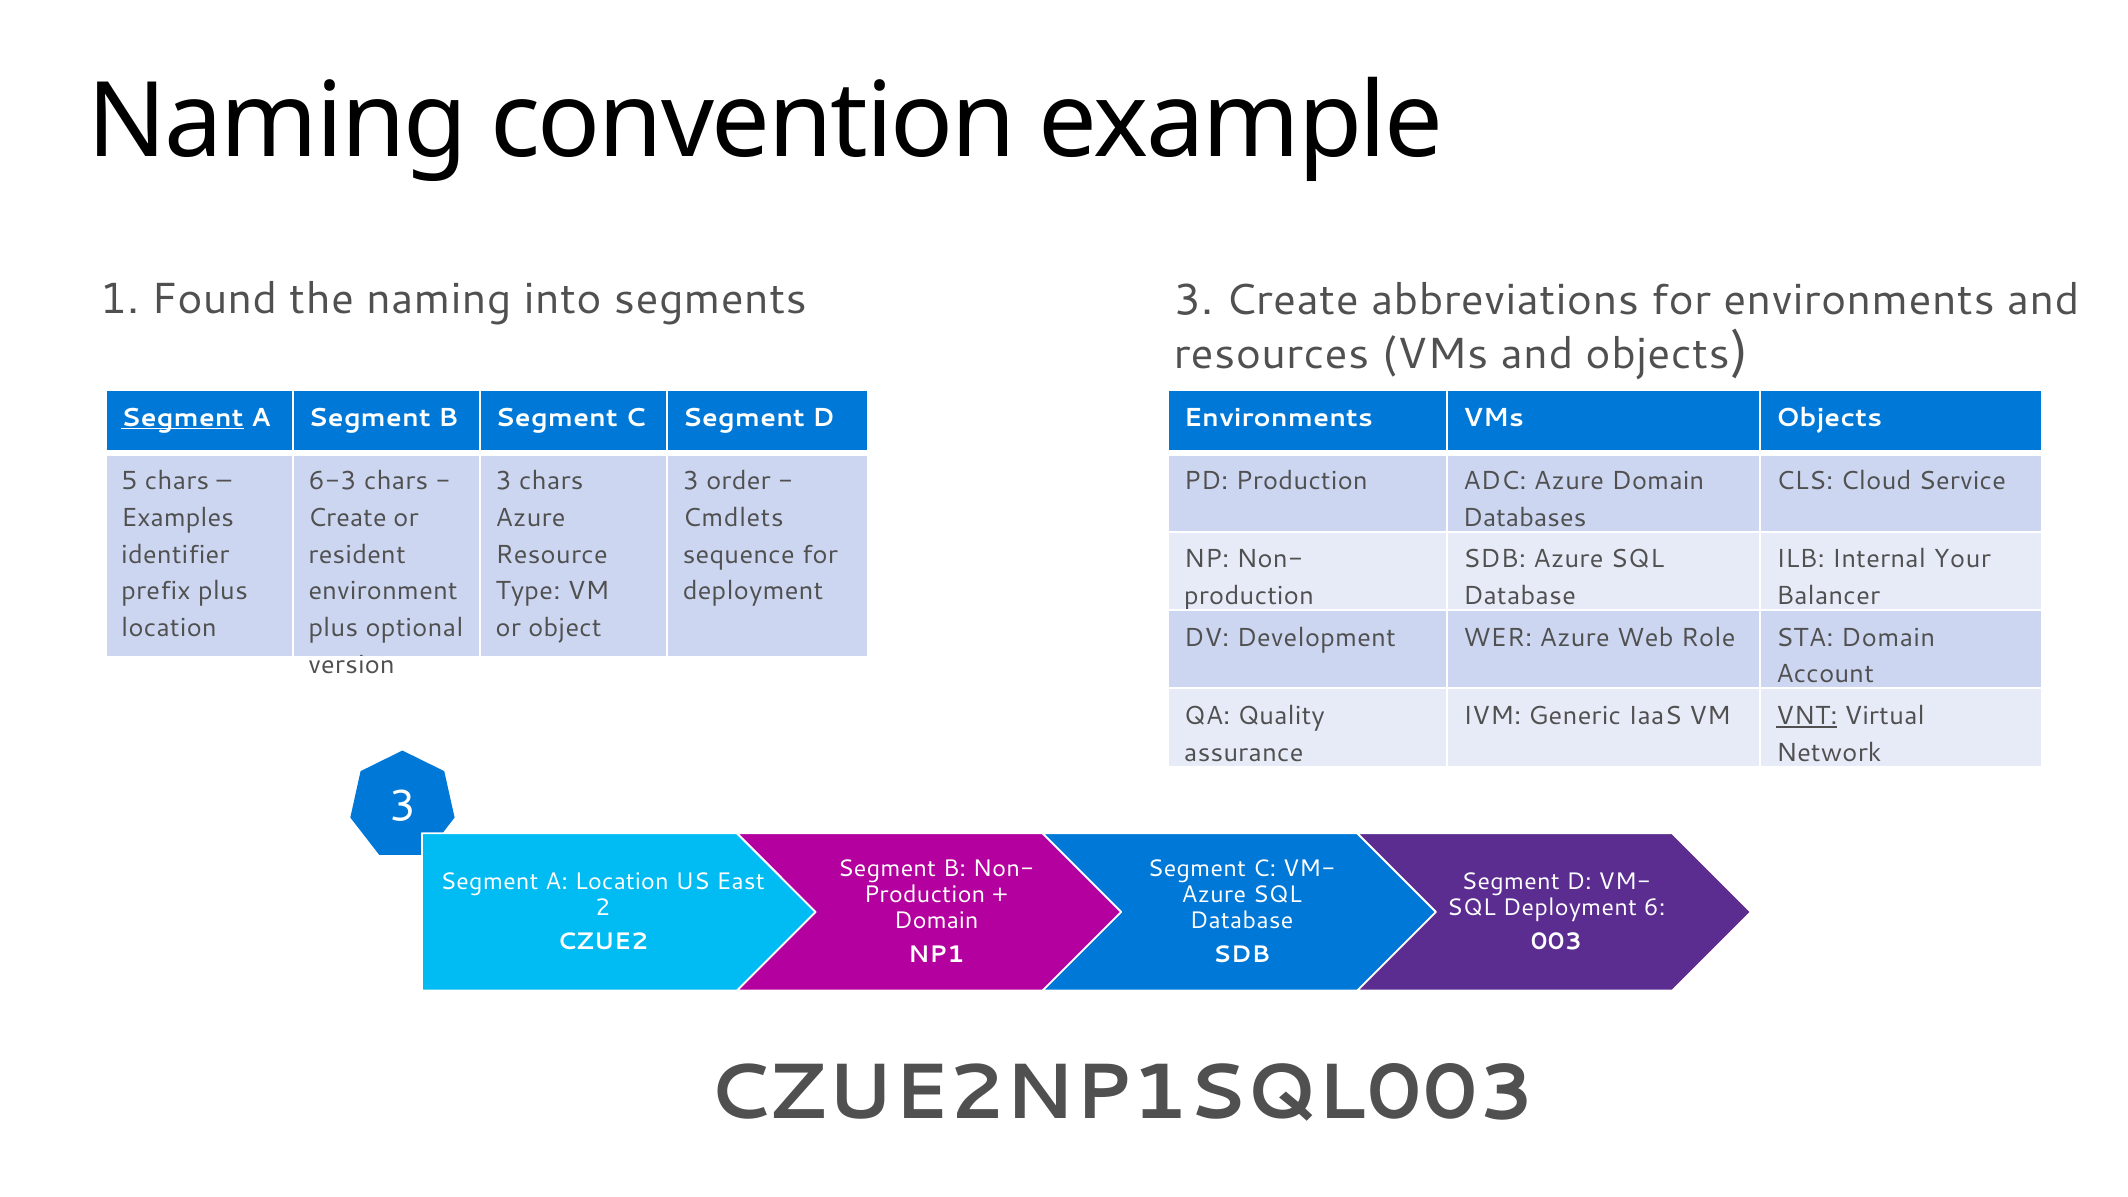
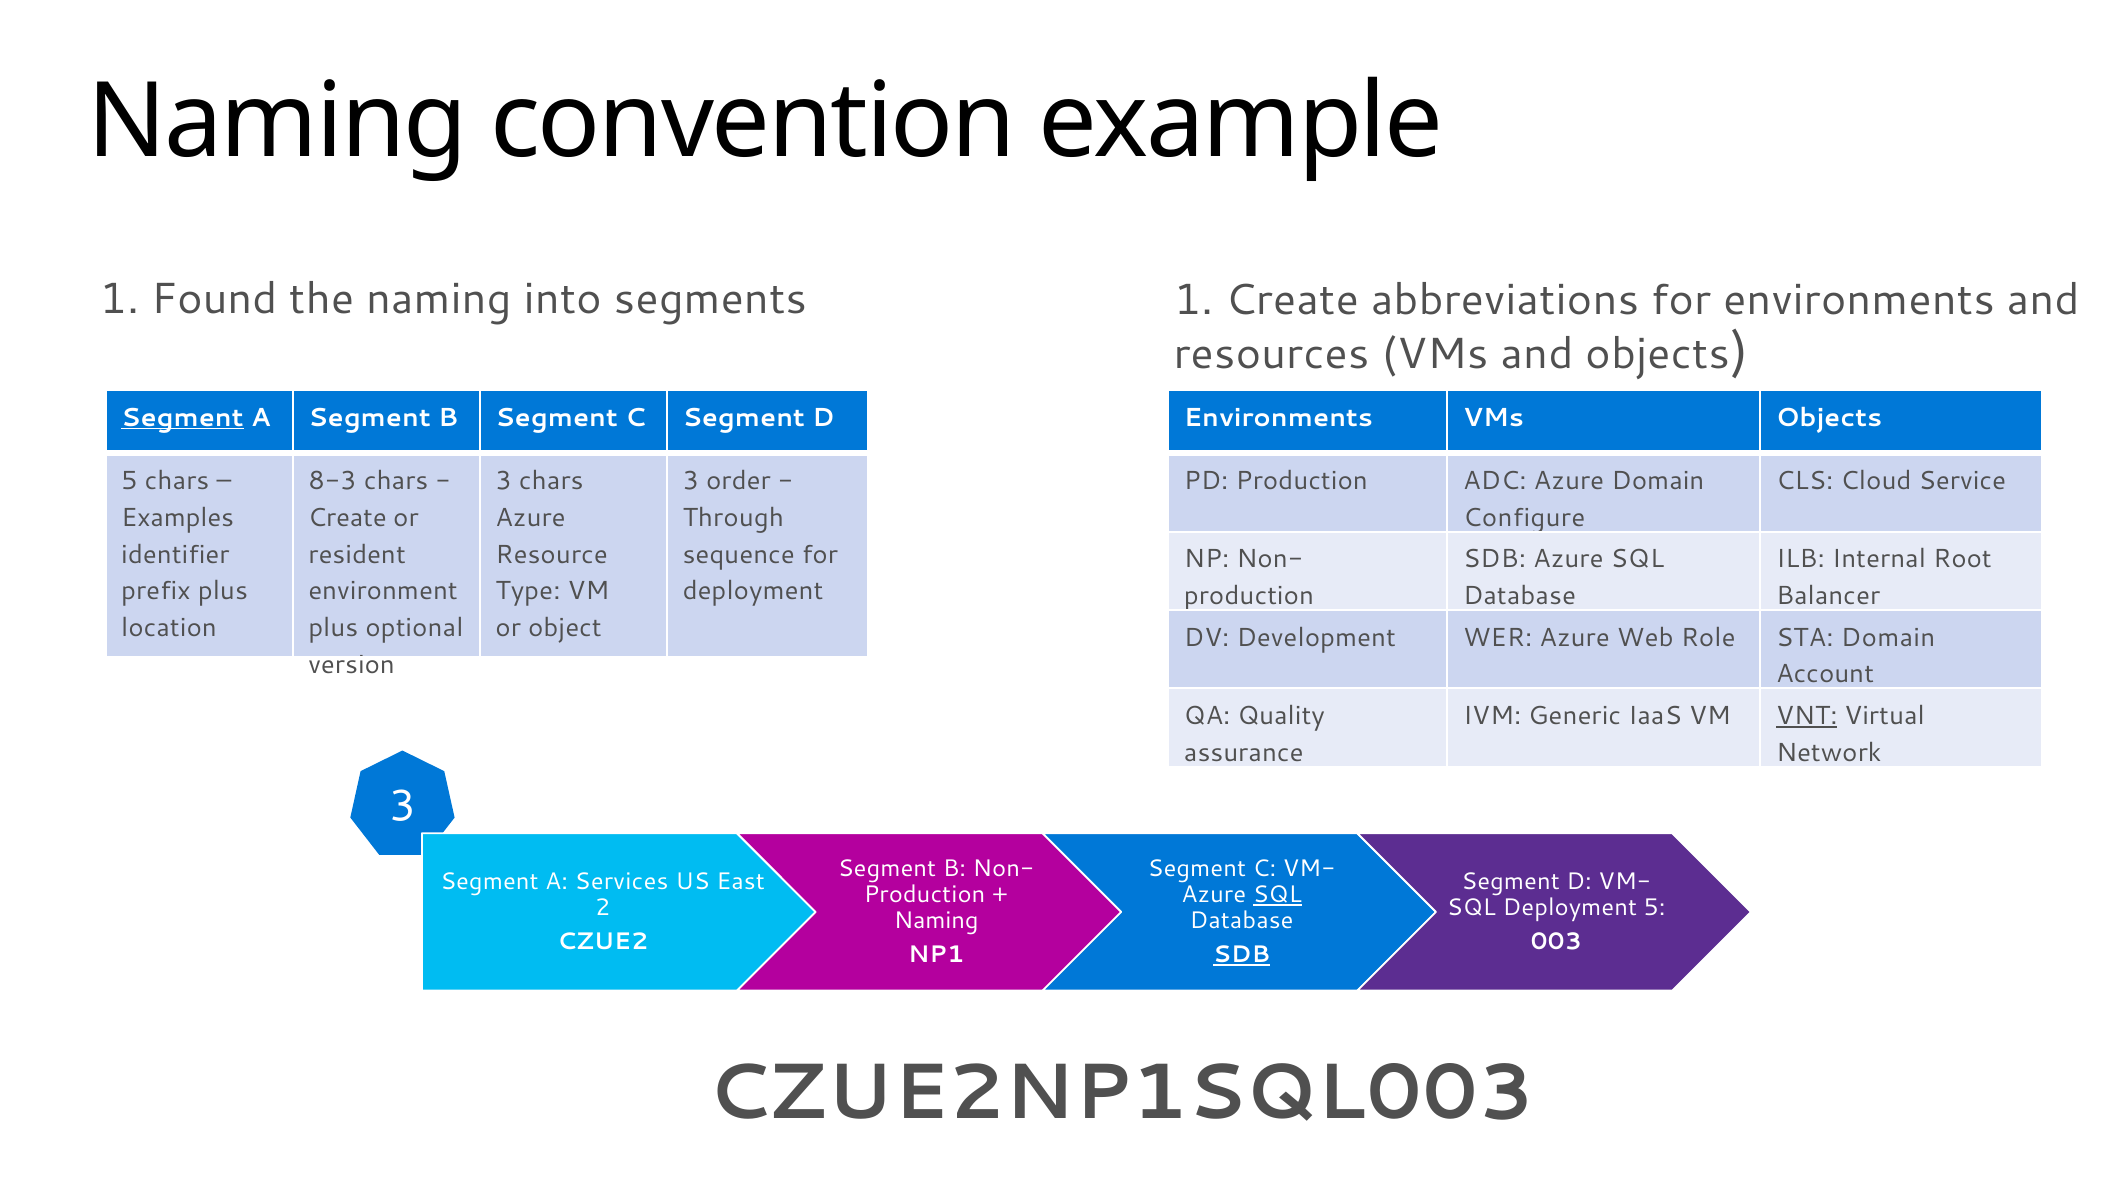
segments 3: 3 -> 1 (1193, 300)
6-3: 6-3 -> 8-3 (333, 481)
Cmdlets: Cmdlets -> Through (733, 518)
Databases: Databases -> Configure (1524, 518)
Your: Your -> Root (1963, 559)
A Location: Location -> Services (622, 882)
SQL underline: none -> present (1277, 895)
Deployment 6: 6 -> 5 (1655, 908)
Domain: Domain -> Naming (936, 921)
SDB underline: none -> present (1242, 955)
